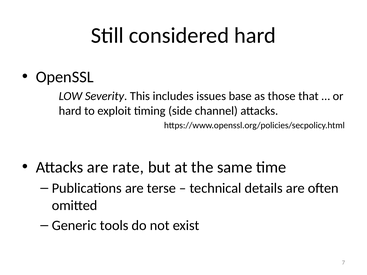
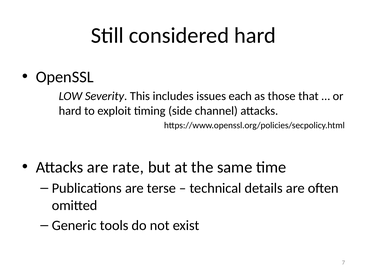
base: base -> each (240, 96)
